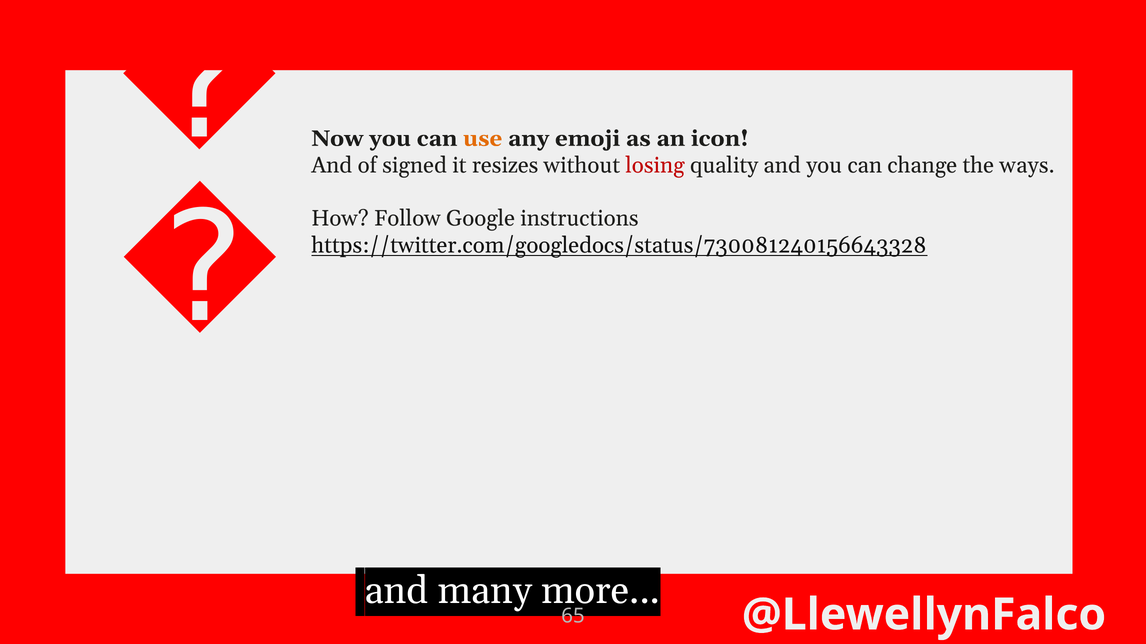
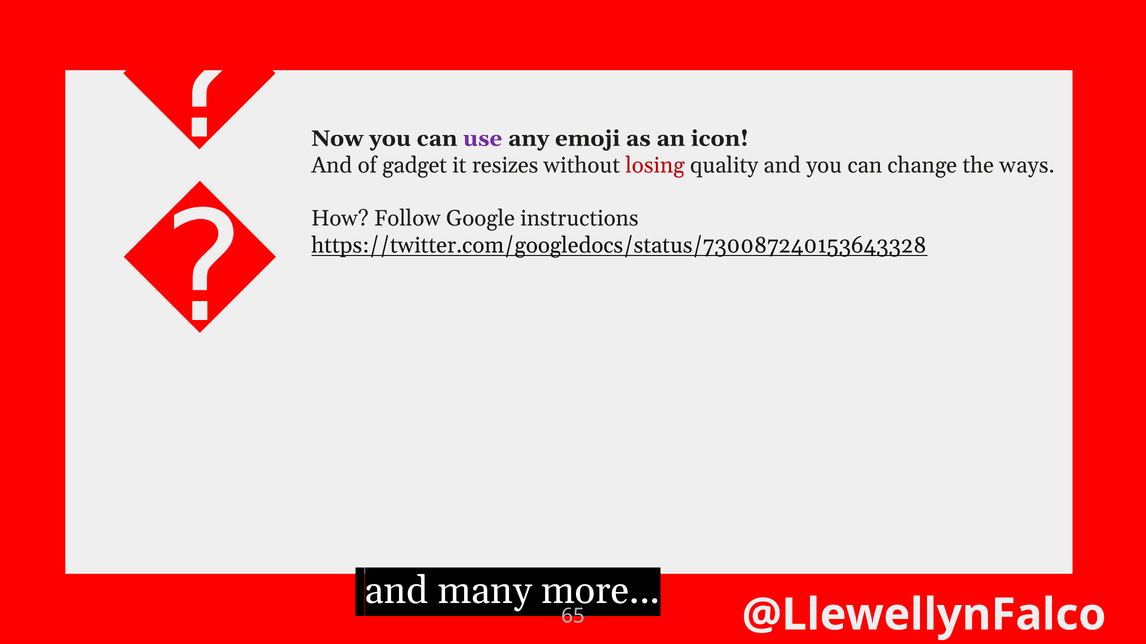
use colour: orange -> purple (483, 139)
signed: signed -> gadget (415, 165)
https://twitter.com/googledocs/status/730081240156643328: https://twitter.com/googledocs/status/730081240156643328 -> https://twitter.com/googledocs/status/730087240153643328 (619, 246)
